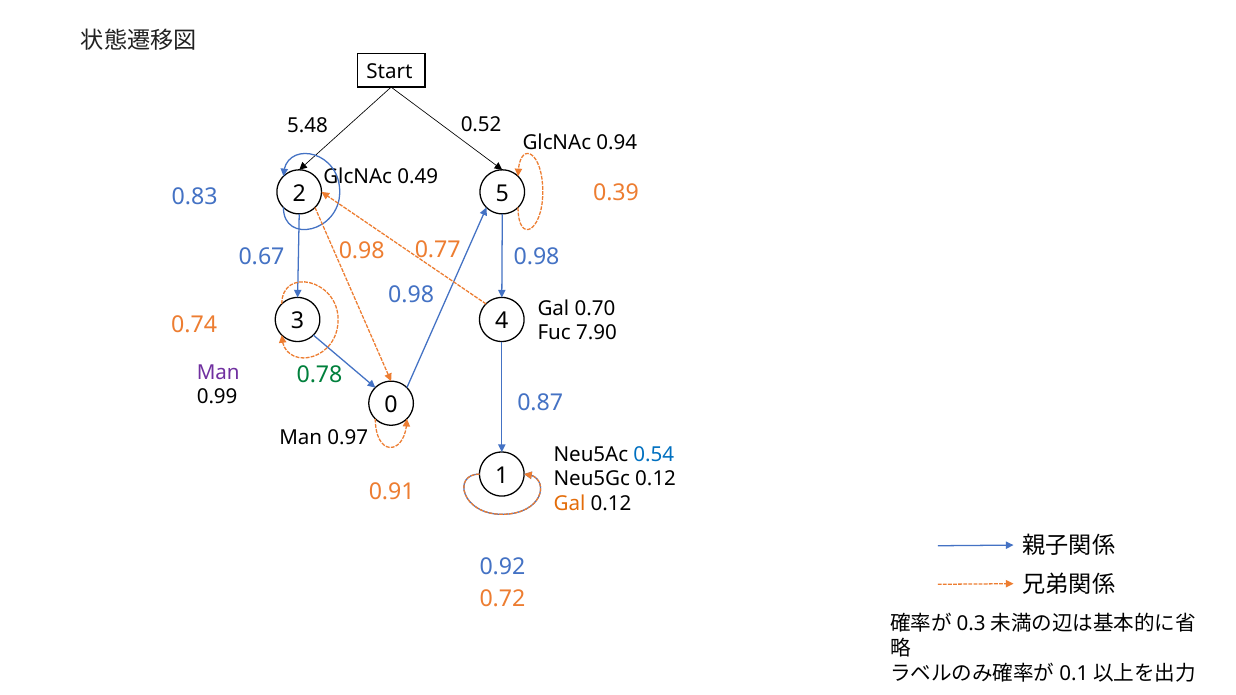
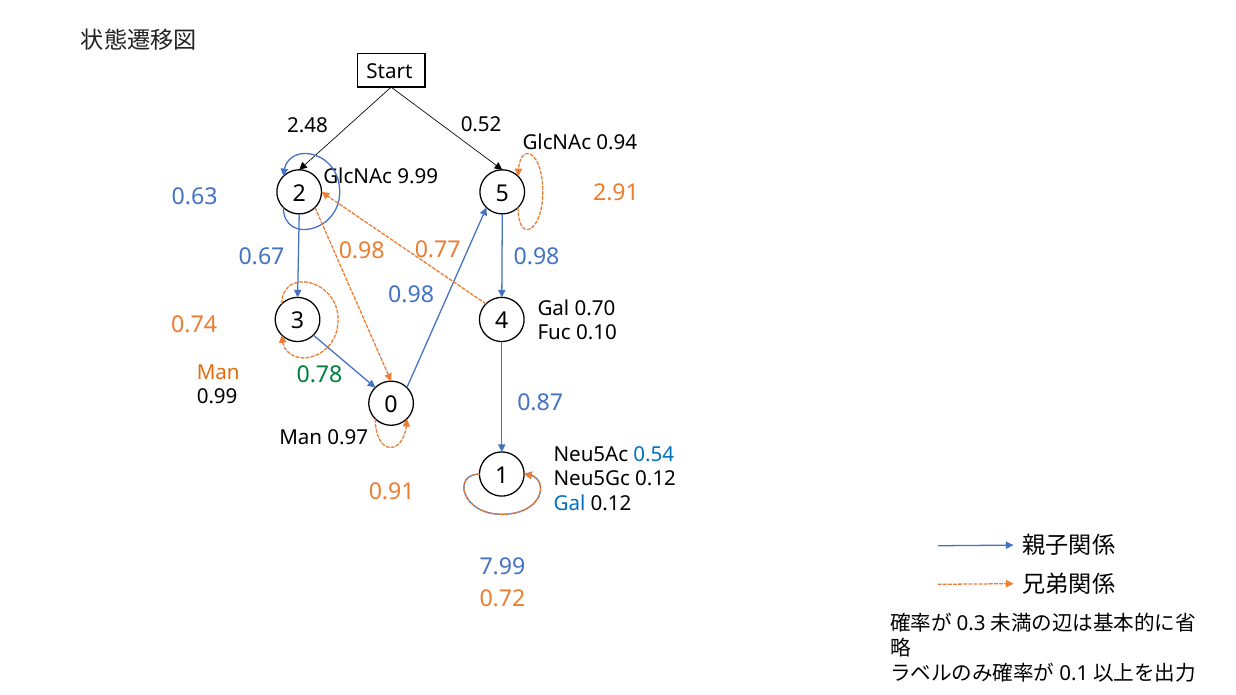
5.48: 5.48 -> 2.48 (308, 125)
0.49: 0.49 -> 9.99 (418, 177)
0.39: 0.39 -> 2.91 (616, 193)
0.83: 0.83 -> 0.63 (195, 197)
7.90: 7.90 -> 0.10 (596, 333)
Man colour: purple -> orange (218, 373)
Gal colour: orange -> blue (569, 504)
0.92: 0.92 -> 7.99 (502, 567)
